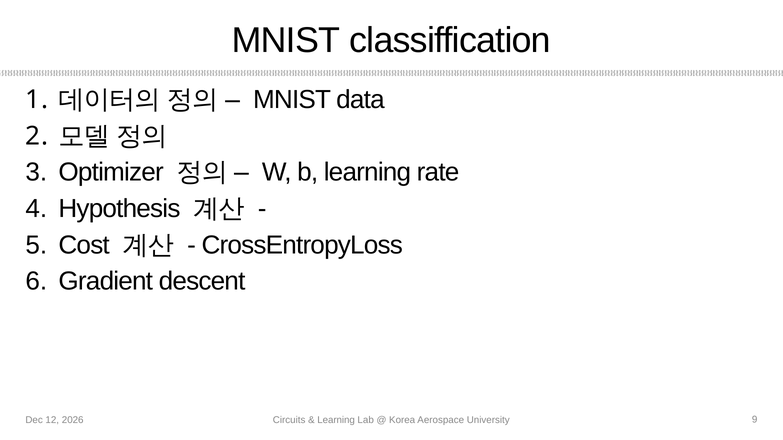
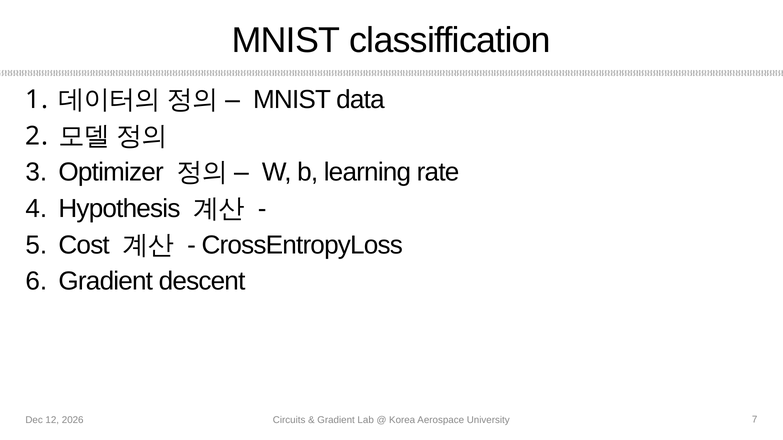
Learning: Learning -> Gradient (336, 421)
9: 9 -> 7 (755, 420)
